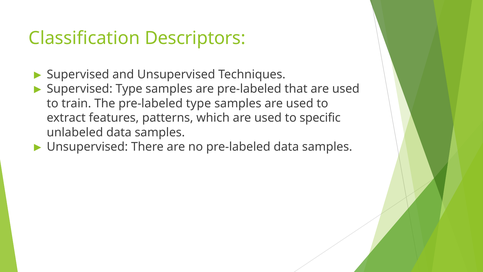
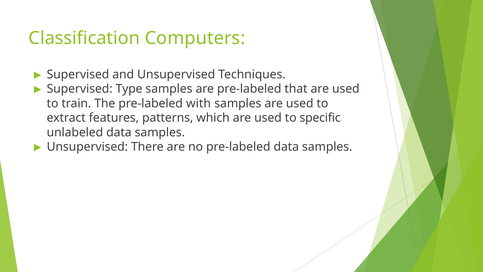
Descriptors: Descriptors -> Computers (195, 38)
pre-labeled type: type -> with (199, 103)
